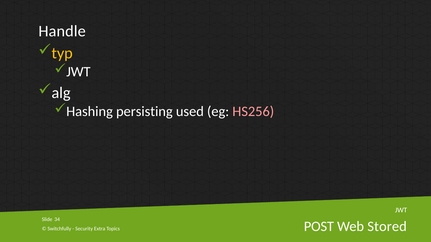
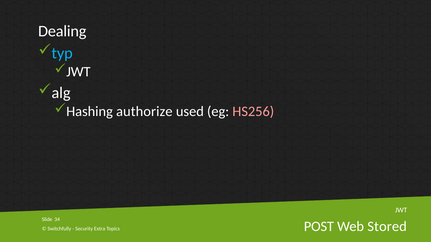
Handle: Handle -> Dealing (62, 31)
typ colour: yellow -> light blue (62, 53)
persisting: persisting -> authorize (144, 112)
